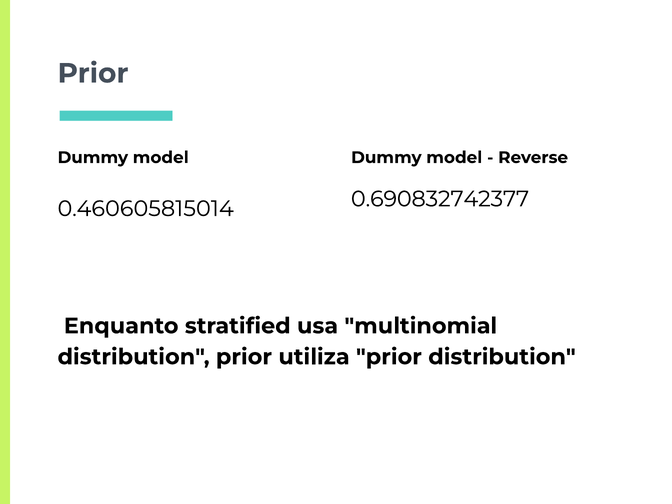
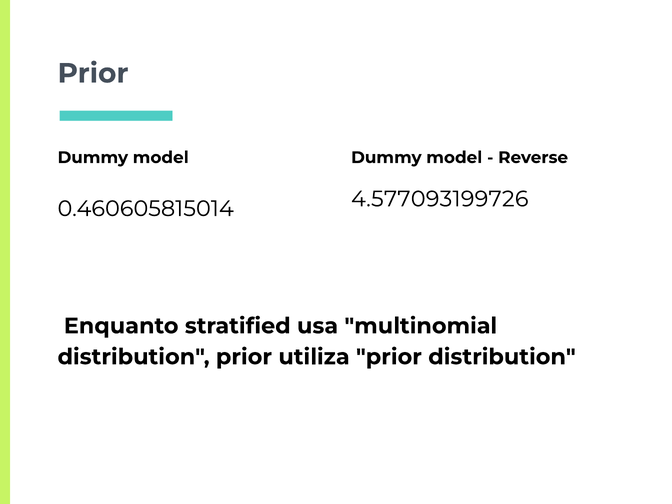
0.690832742377: 0.690832742377 -> 4.577093199726 (440, 199)
